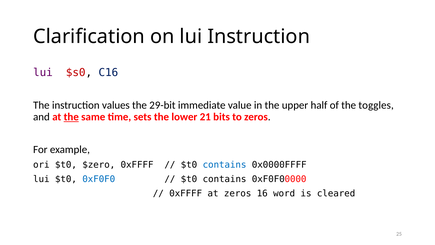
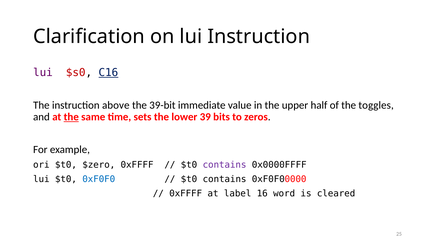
C16 underline: none -> present (108, 73)
values: values -> above (116, 105)
29-bit: 29-bit -> 39-bit (162, 105)
21: 21 -> 39 (205, 117)
contains colour: blue -> purple (225, 165)
at zeros: zeros -> label (238, 193)
